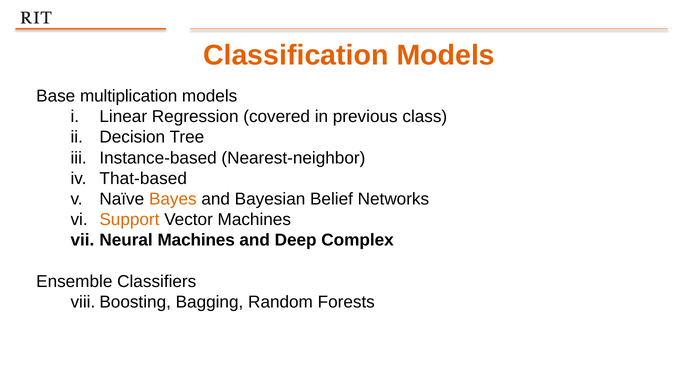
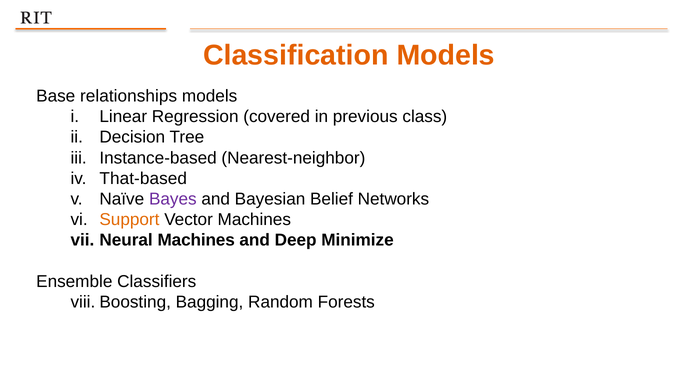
multiplication: multiplication -> relationships (129, 96)
Bayes colour: orange -> purple (173, 199)
Complex: Complex -> Minimize (358, 240)
